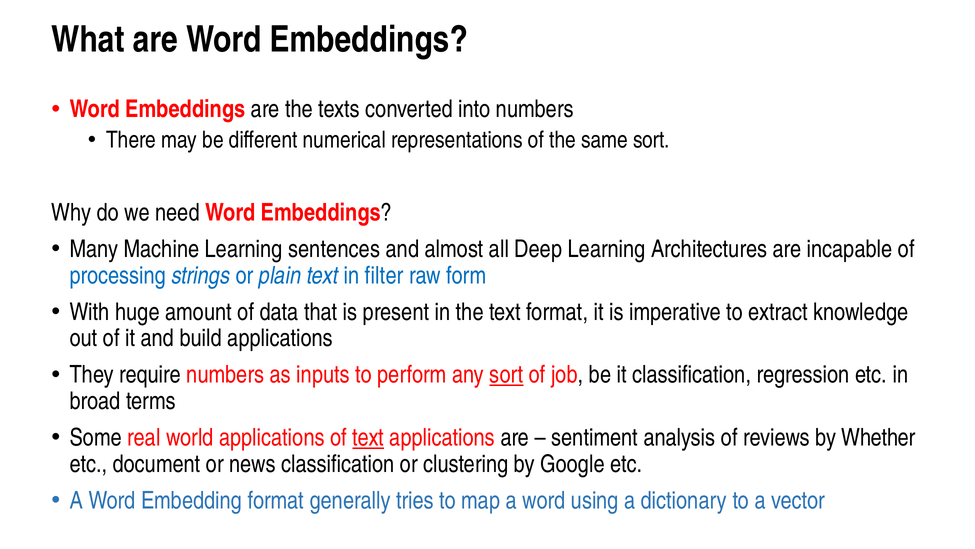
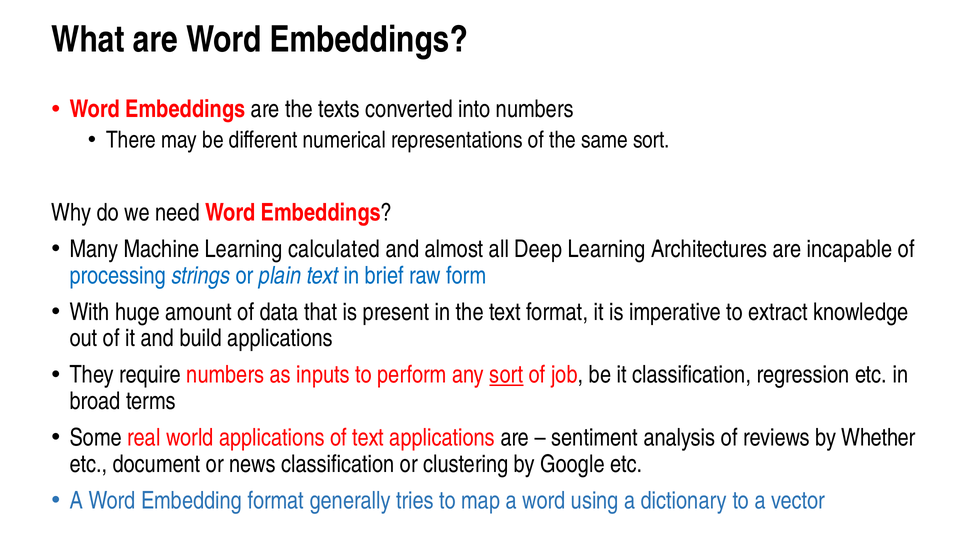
sentences: sentences -> calculated (334, 249)
filter: filter -> brief (384, 275)
text underline: present -> none (368, 437)
